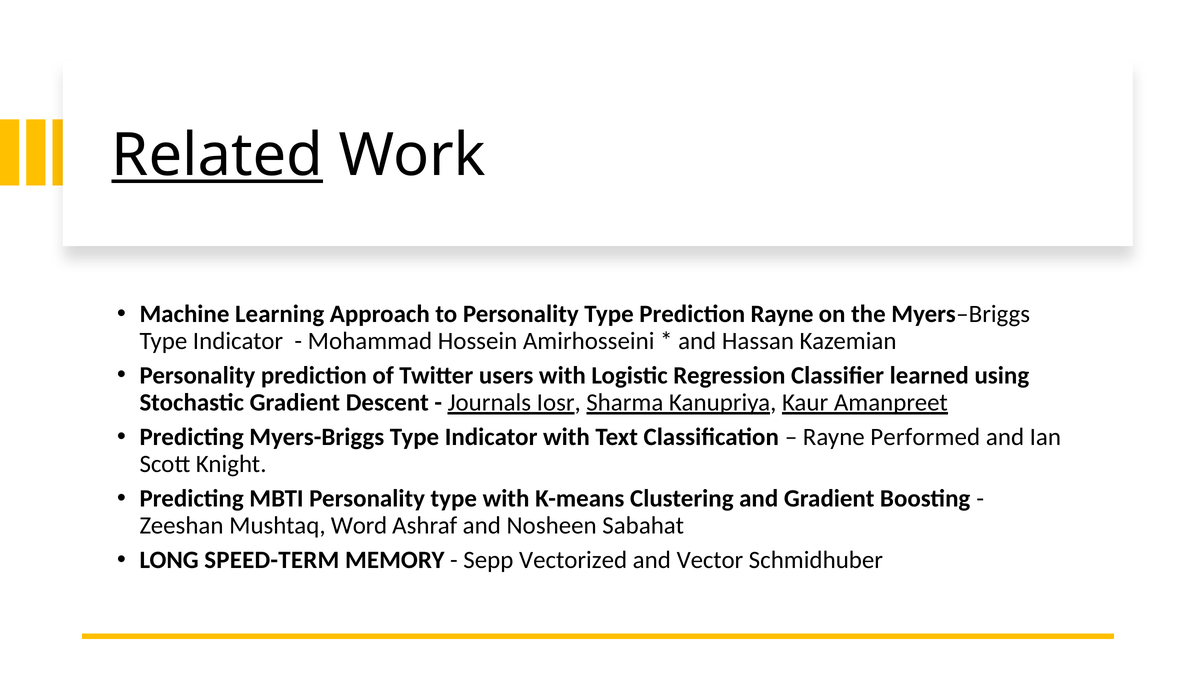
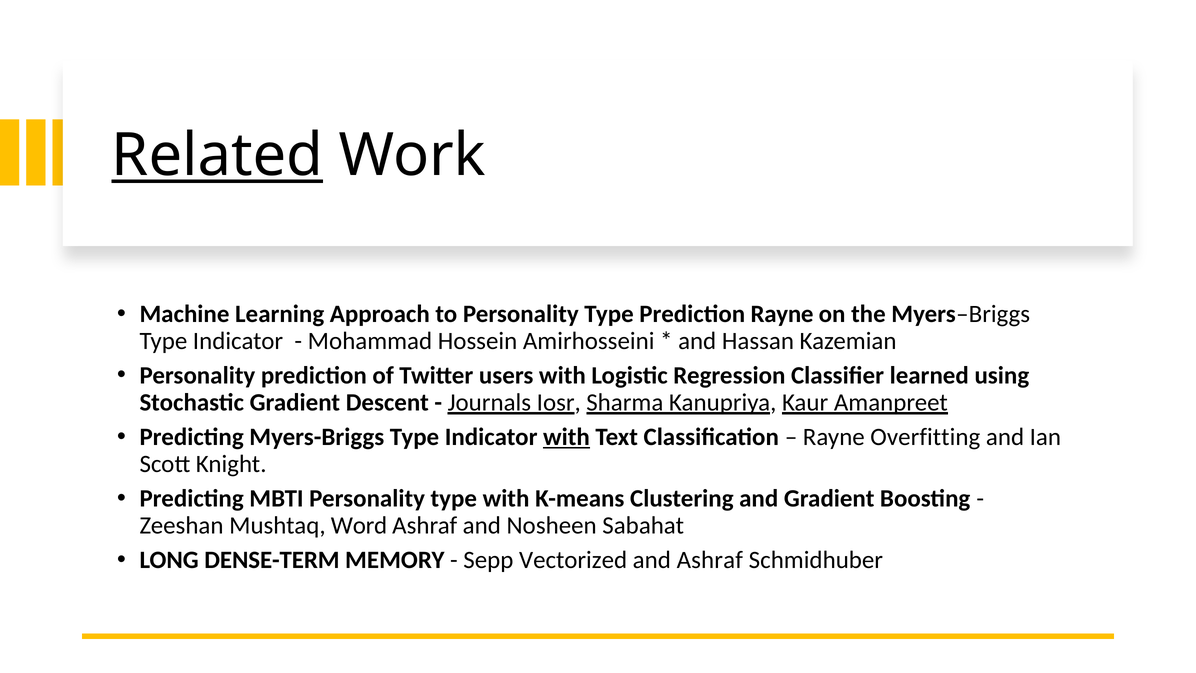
with underline: none -> present (566, 437)
Performed: Performed -> Overfitting (925, 437)
SPEED-TERM: SPEED-TERM -> DENSE-TERM (272, 560)
and Vector: Vector -> Ashraf (710, 560)
